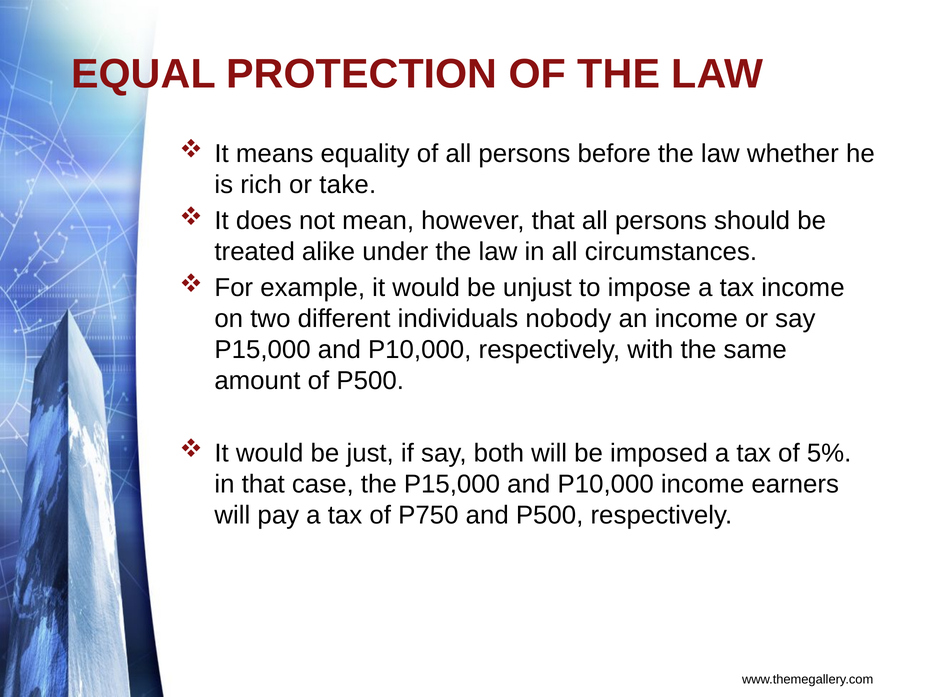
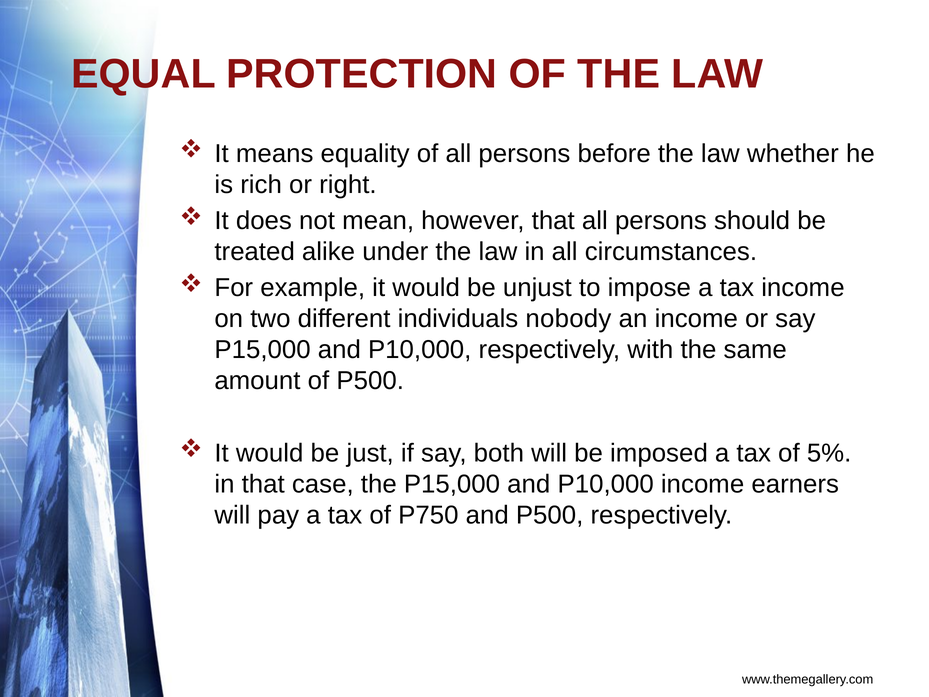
take: take -> right (348, 185)
